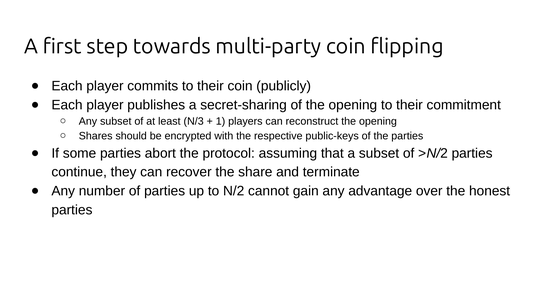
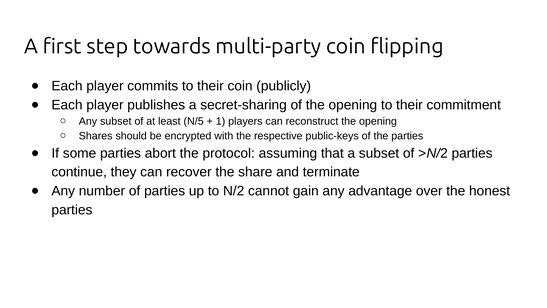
N/3: N/3 -> N/5 (194, 121)
